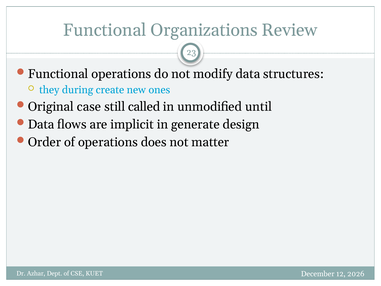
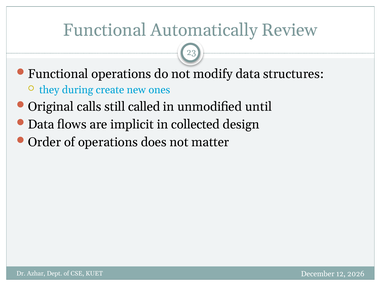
Organizations: Organizations -> Automatically (204, 30)
case: case -> calls (89, 107)
generate: generate -> collected (195, 124)
